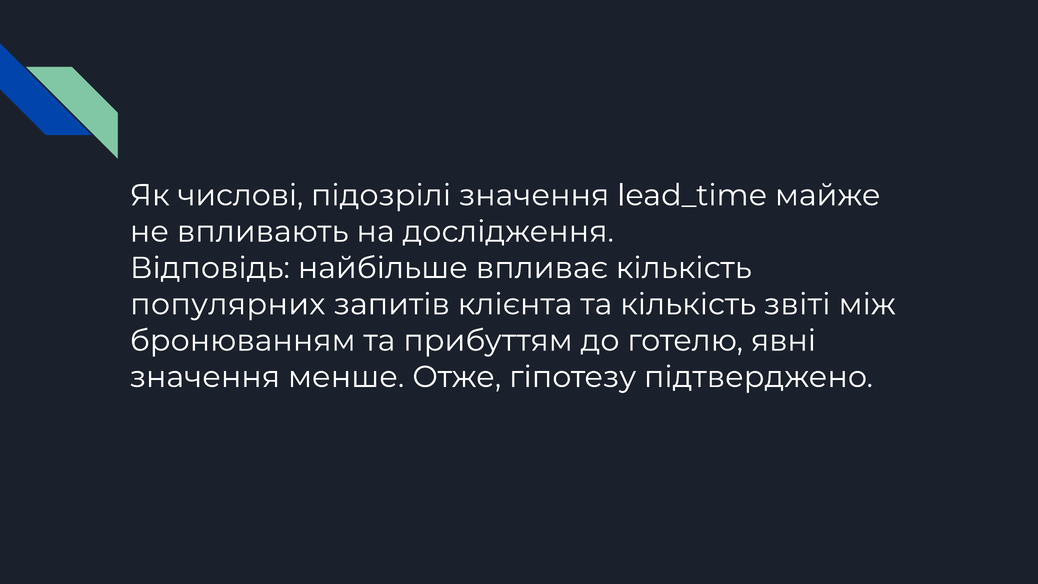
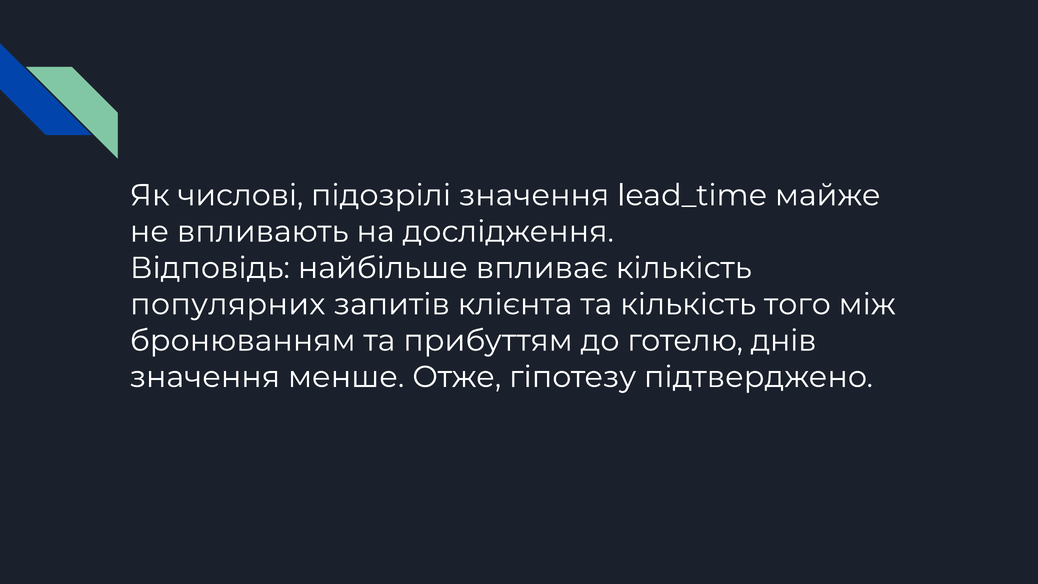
звіті: звіті -> того (797, 304)
явні: явні -> днів (784, 341)
